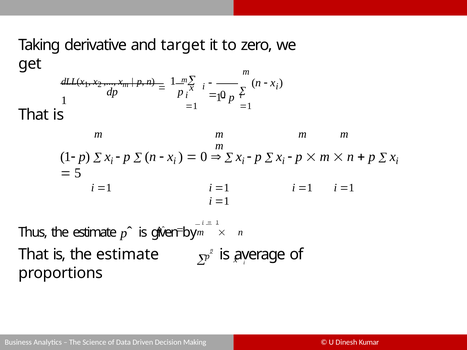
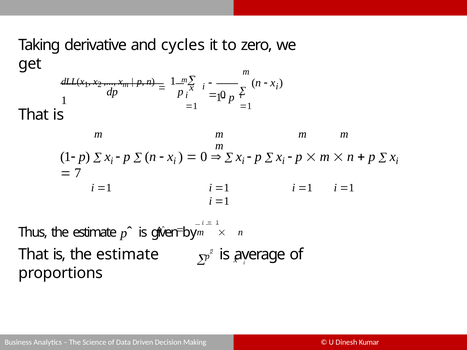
target: target -> cycles (183, 45)
5: 5 -> 7 (78, 173)
